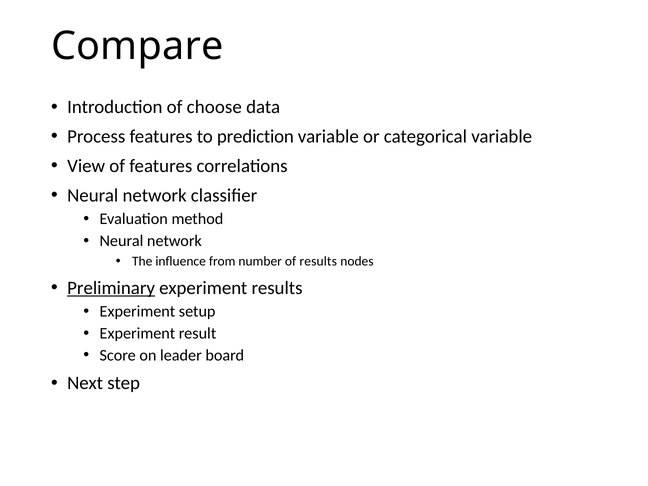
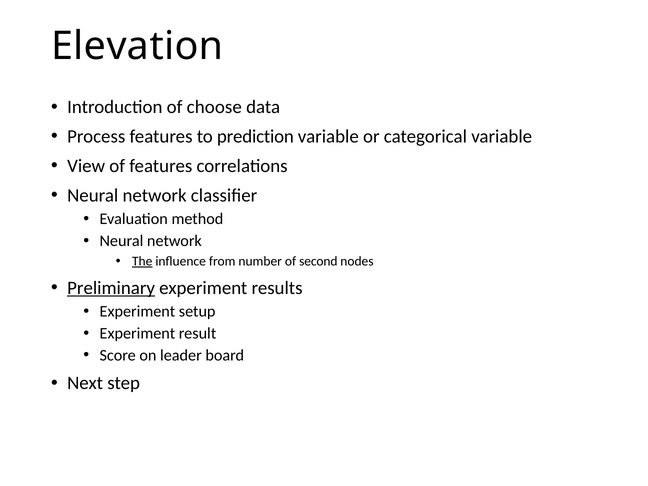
Compare: Compare -> Elevation (137, 46)
The underline: none -> present (142, 261)
of results: results -> second (318, 261)
